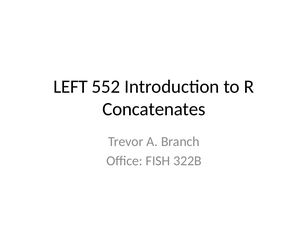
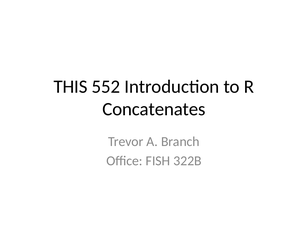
LEFT: LEFT -> THIS (71, 87)
